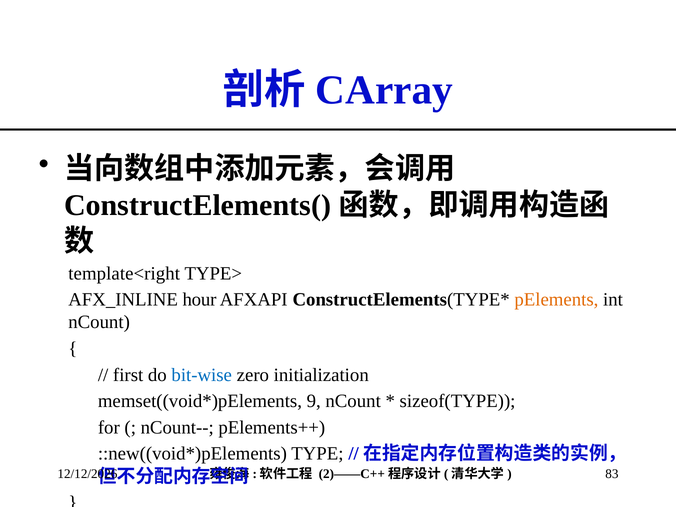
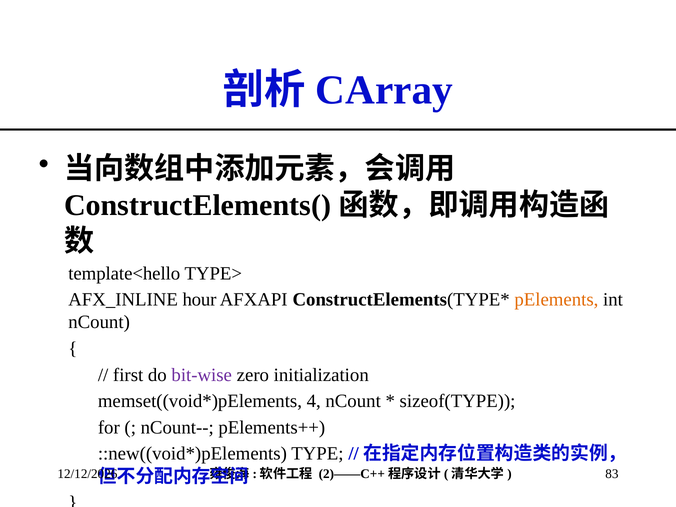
template<right: template<right -> template<hello (124, 273)
bit-wise colour: blue -> purple (202, 375)
9: 9 -> 4 (314, 401)
